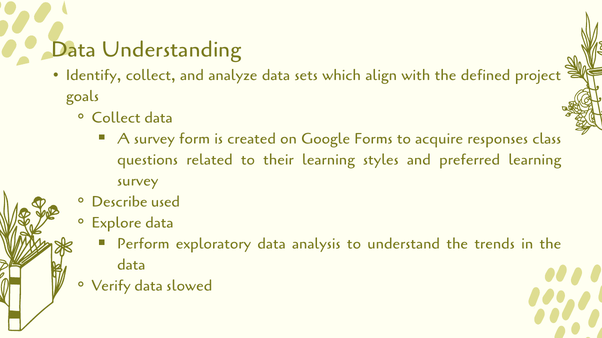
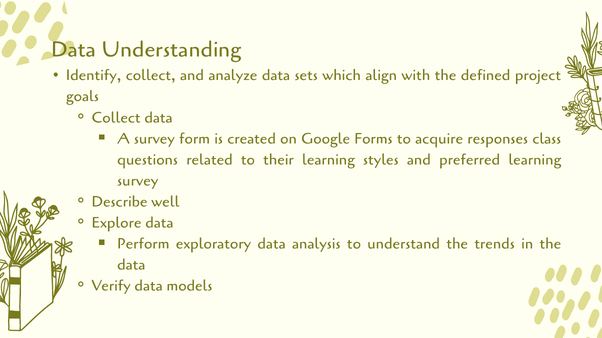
used: used -> well (165, 202)
slowed: slowed -> models (189, 286)
